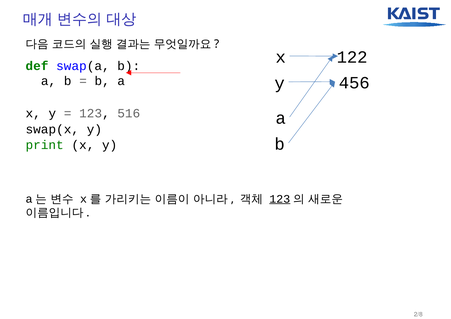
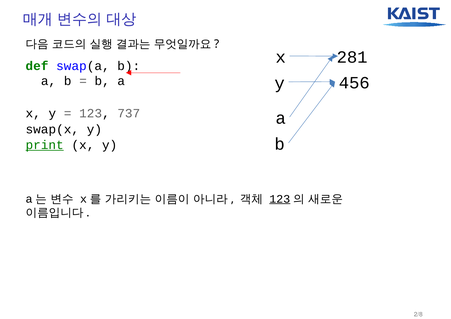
122: 122 -> 281 (352, 57)
516: 516 -> 737 (129, 114)
print underline: none -> present (45, 145)
